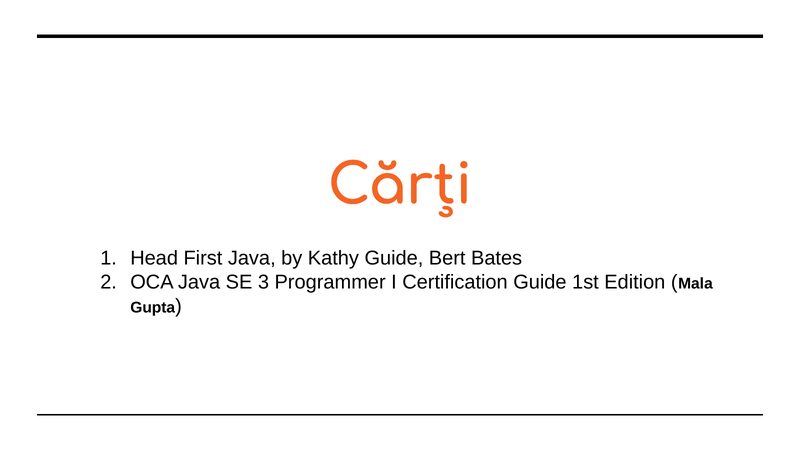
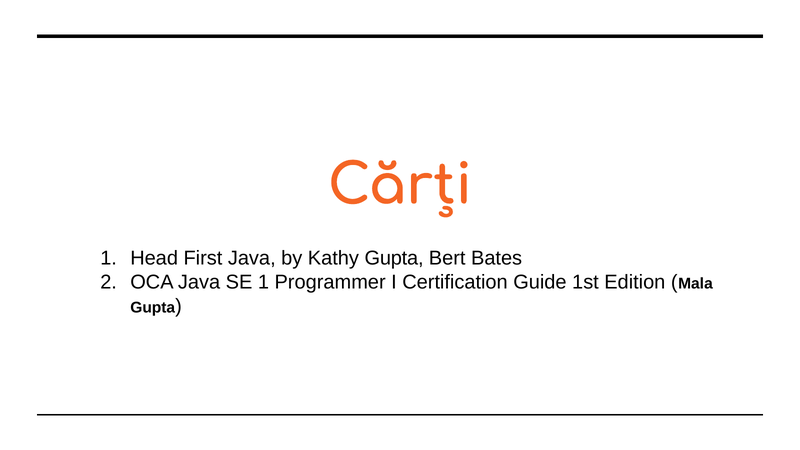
Kathy Guide: Guide -> Gupta (394, 258)
SE 3: 3 -> 1 (263, 282)
